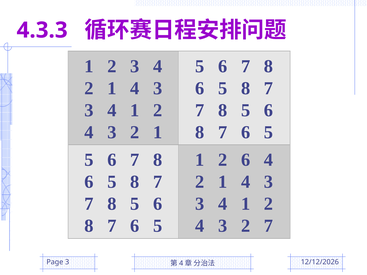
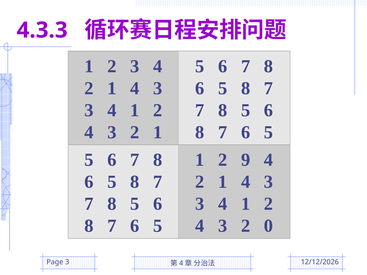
2 6: 6 -> 9 (246, 160)
2 7: 7 -> 0 (269, 226)
